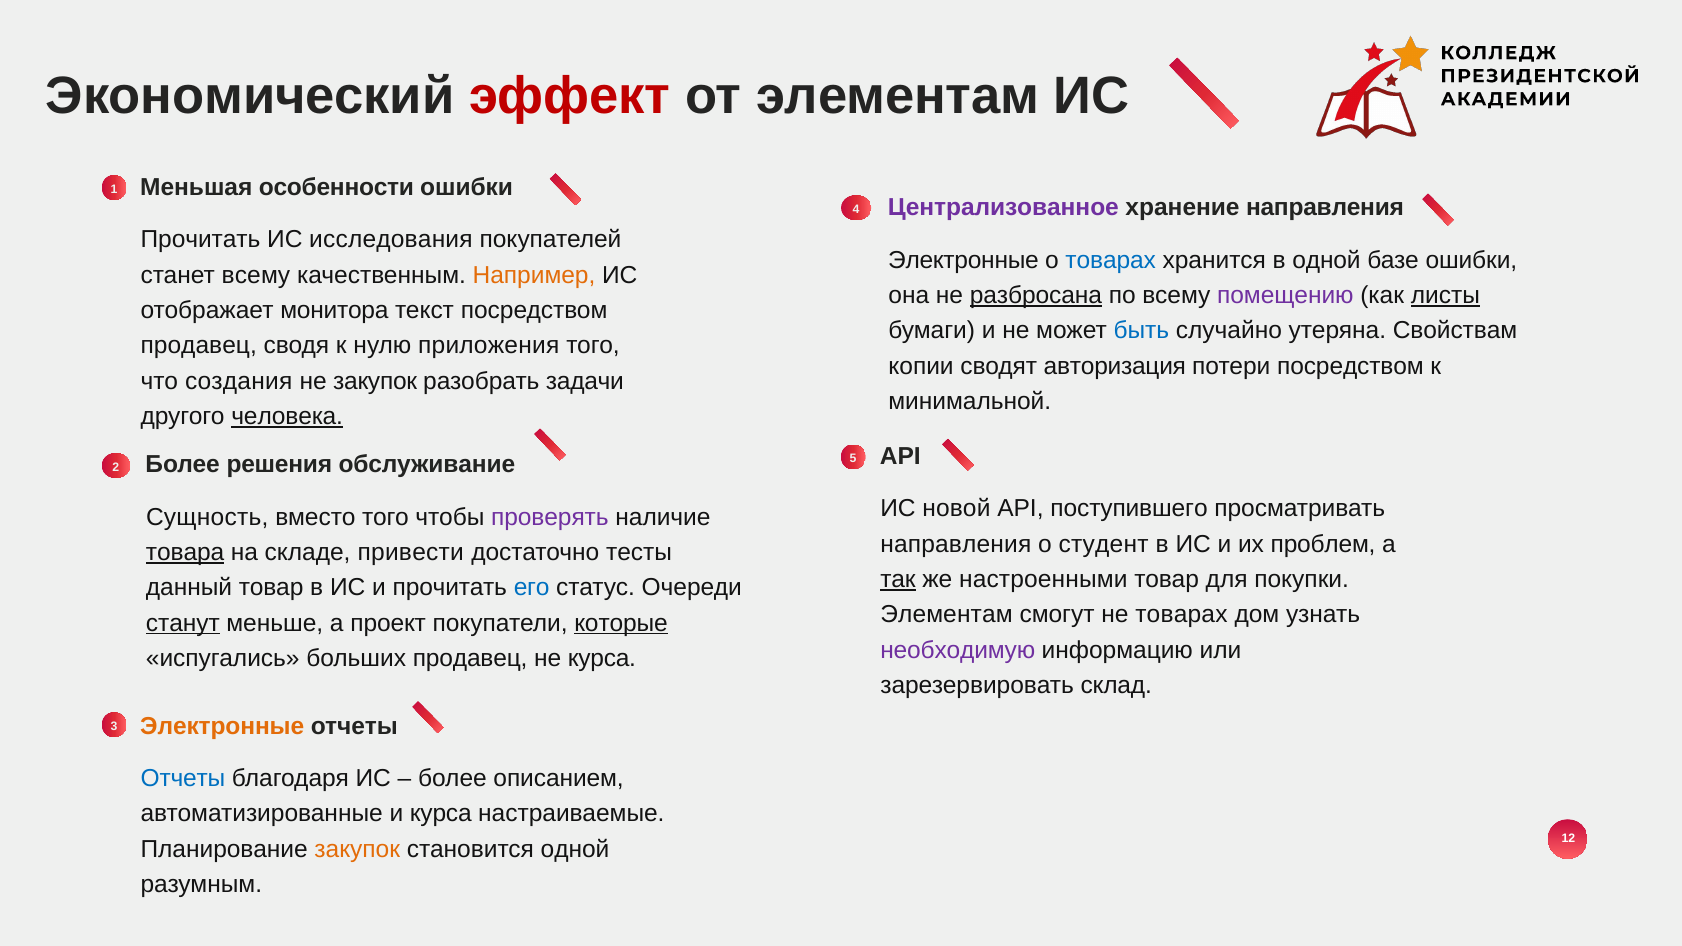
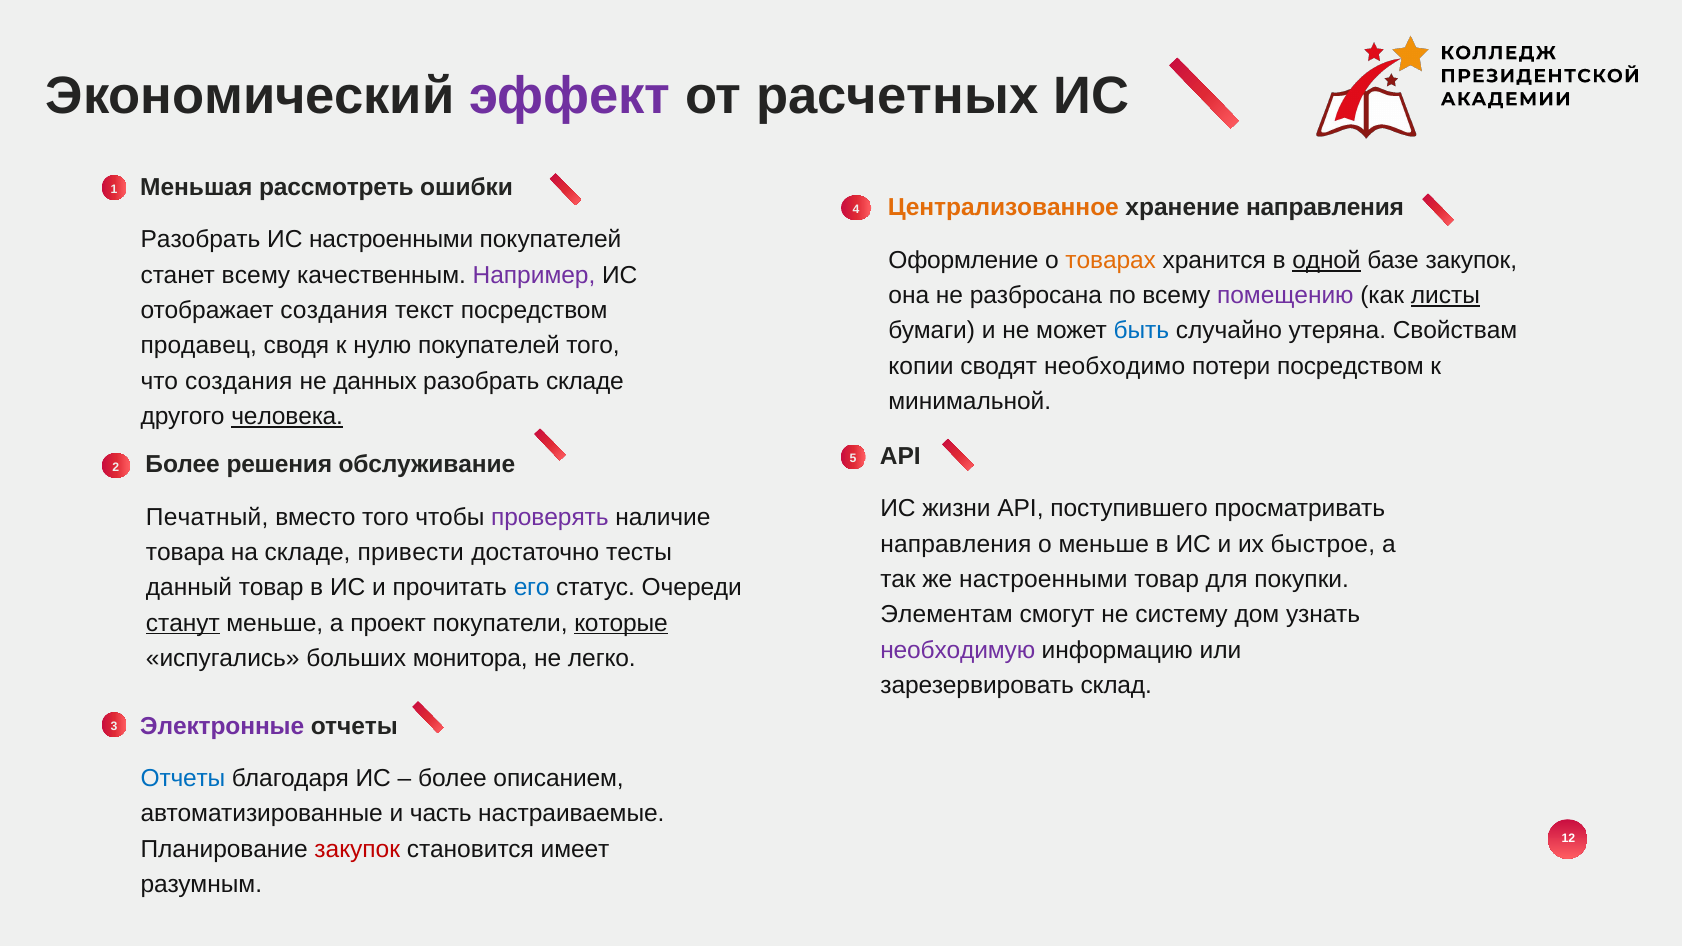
эффект colour: red -> purple (570, 96)
от элементам: элементам -> расчетных (897, 96)
особенности: особенности -> рассмотреть (336, 187)
Централизованное colour: purple -> orange (1003, 208)
Прочитать: Прочитать -> Разобрать (201, 240)
ИС исследования: исследования -> настроенными (391, 240)
Электронные: Электронные -> Оформление (963, 260)
товарах colour: blue -> orange (1111, 260)
одной underline: none -> present (1326, 260)
базе ошибки: ошибки -> закупок (1471, 260)
Например colour: orange -> purple (534, 275)
разбросана underline: present -> none (1036, 296)
отображает монитора: монитора -> создания (334, 311)
нулю приложения: приложения -> покупателей (489, 346)
авторизация: авторизация -> необходимо (1115, 366)
не закупок: закупок -> данных (375, 381)
разобрать задачи: задачи -> складе (585, 381)
новой: новой -> жизни (957, 509)
Сущность: Сущность -> Печатный (207, 517)
о студент: студент -> меньше (1104, 544)
проблем: проблем -> быстрое (1323, 544)
товара underline: present -> none (185, 553)
так underline: present -> none (898, 579)
не товарах: товарах -> систему (1182, 615)
больших продавец: продавец -> монитора (470, 659)
не курса: курса -> легко (602, 659)
Электронные colour: orange -> purple (222, 726)
и курса: курса -> часть (441, 814)
закупок colour: orange -> red (357, 849)
становится одной: одной -> имеет (575, 849)
